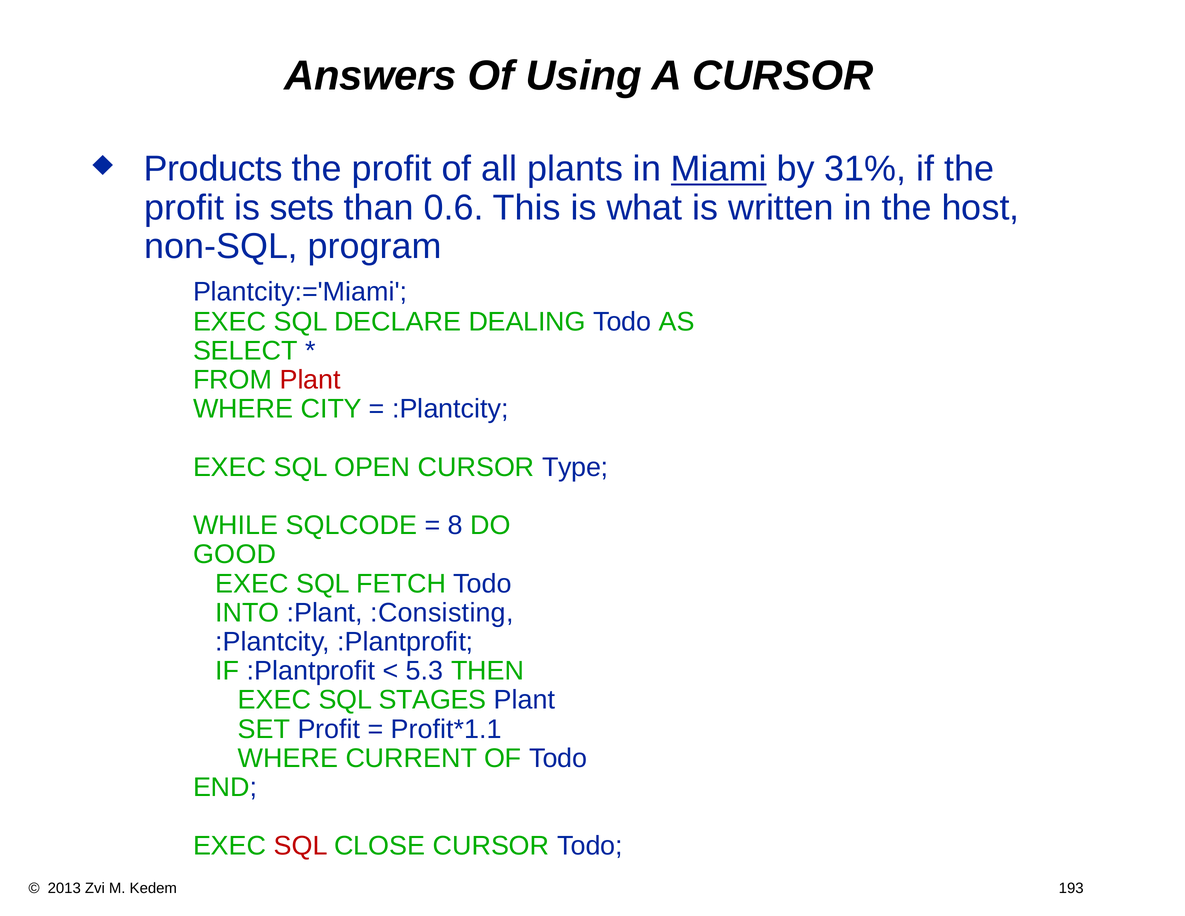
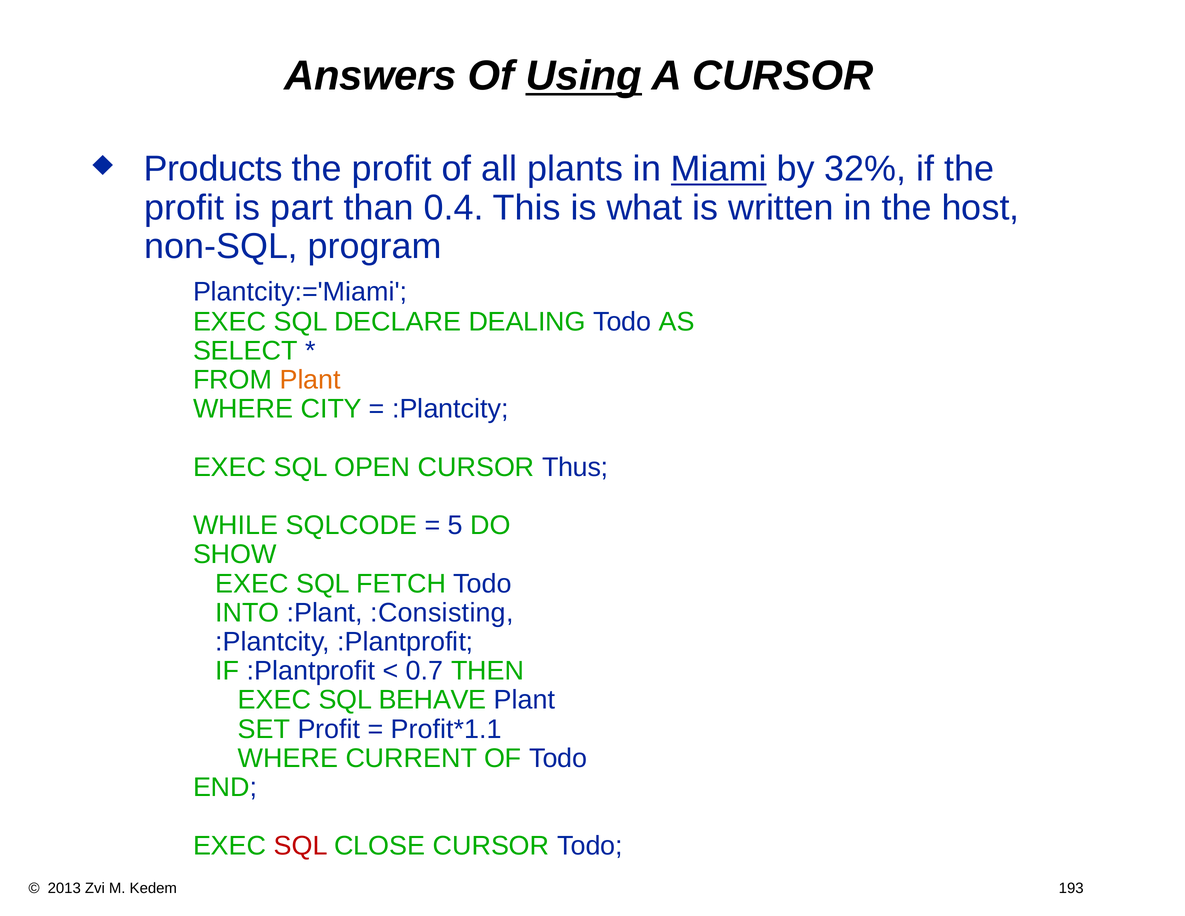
Using underline: none -> present (584, 76)
31%: 31% -> 32% (865, 169)
sets: sets -> part (302, 208)
0.6: 0.6 -> 0.4 (454, 208)
Plant colour: red -> orange (310, 380)
Type: Type -> Thus (575, 467)
8: 8 -> 5 (455, 525)
GOOD: GOOD -> SHOW (235, 554)
5.3: 5.3 -> 0.7 (425, 671)
STAGES: STAGES -> BEHAVE (433, 700)
